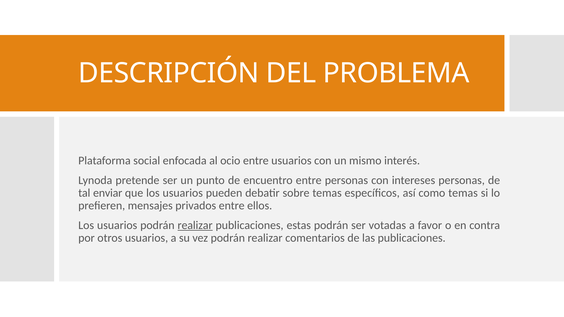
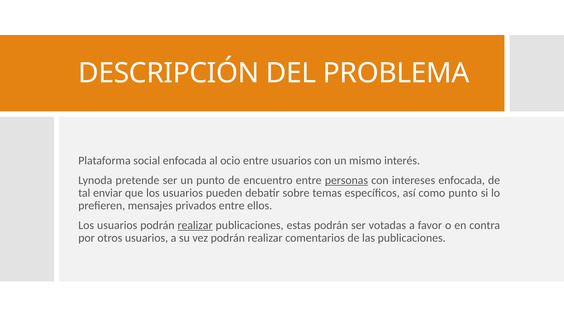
personas underline: none -> present (346, 180)
intereses personas: personas -> enfocada (462, 180)
como temas: temas -> punto (463, 193)
